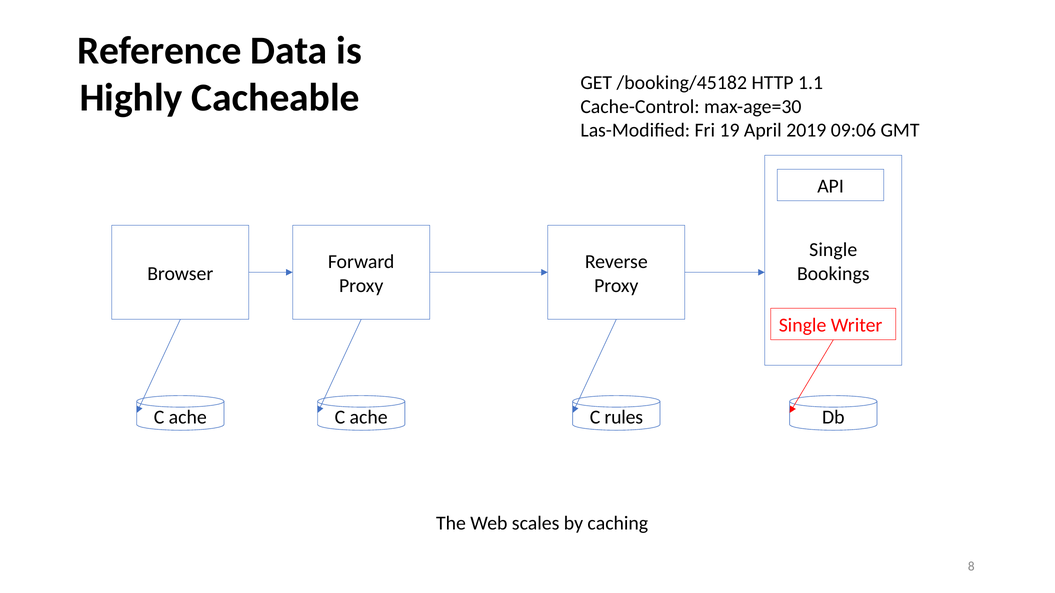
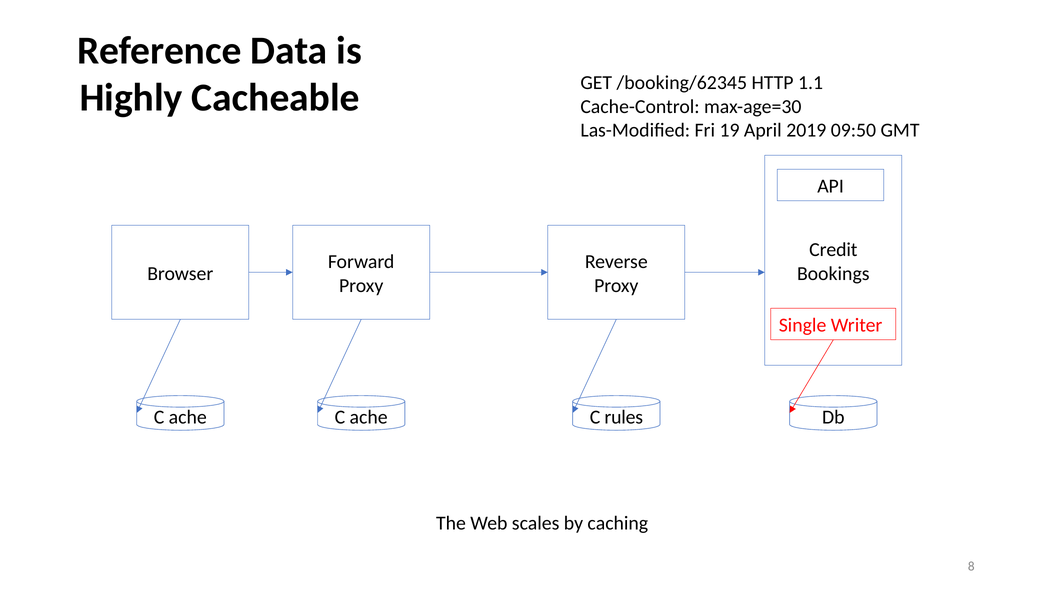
/booking/45182: /booking/45182 -> /booking/62345 (682, 83)
09:06: 09:06 -> 09:50 (853, 130)
Single: Single -> Credit (833, 250)
